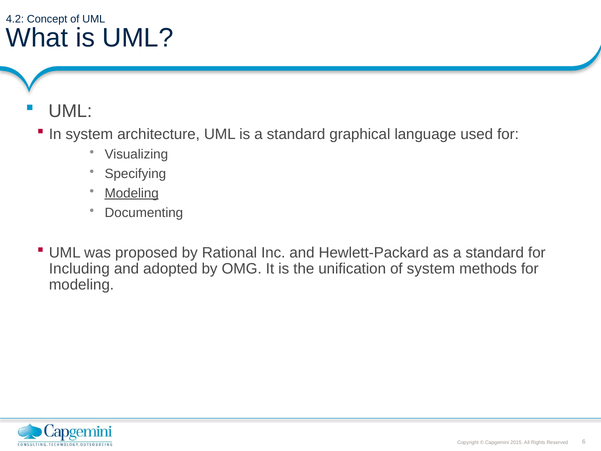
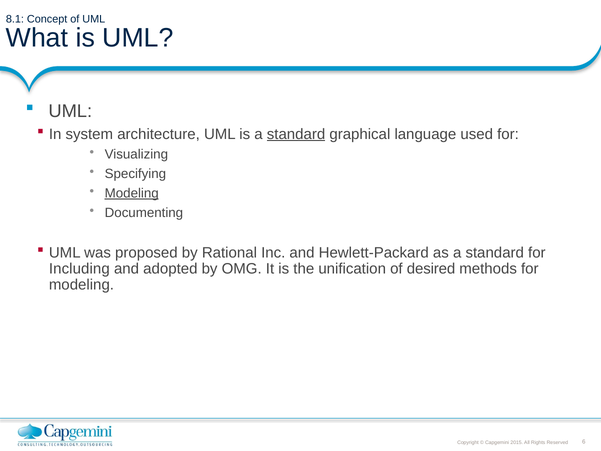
4.2: 4.2 -> 8.1 (15, 19)
standard underline: none -> present (296, 134)
of system: system -> desired (431, 269)
